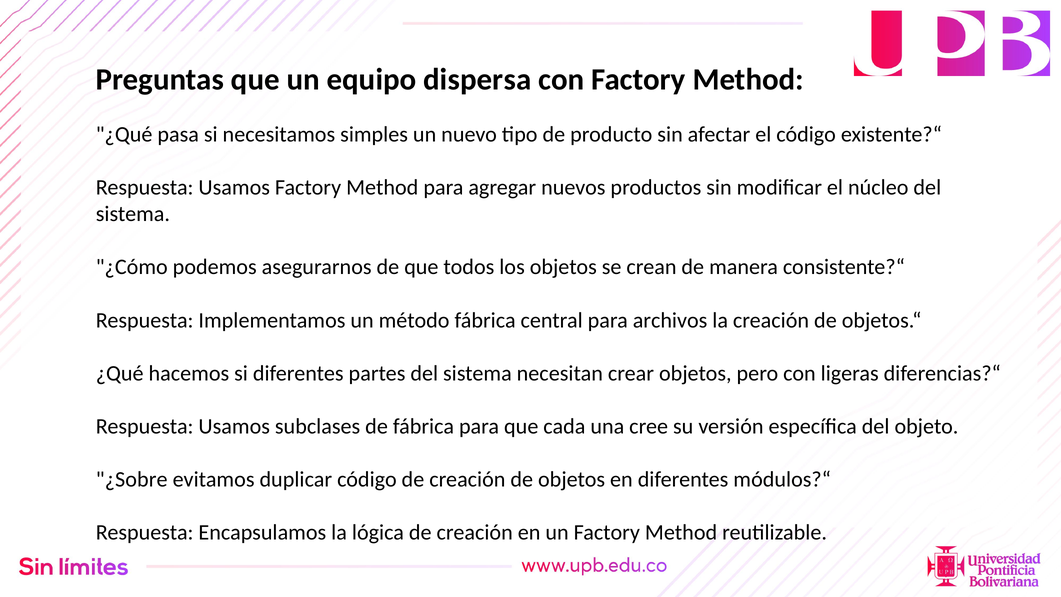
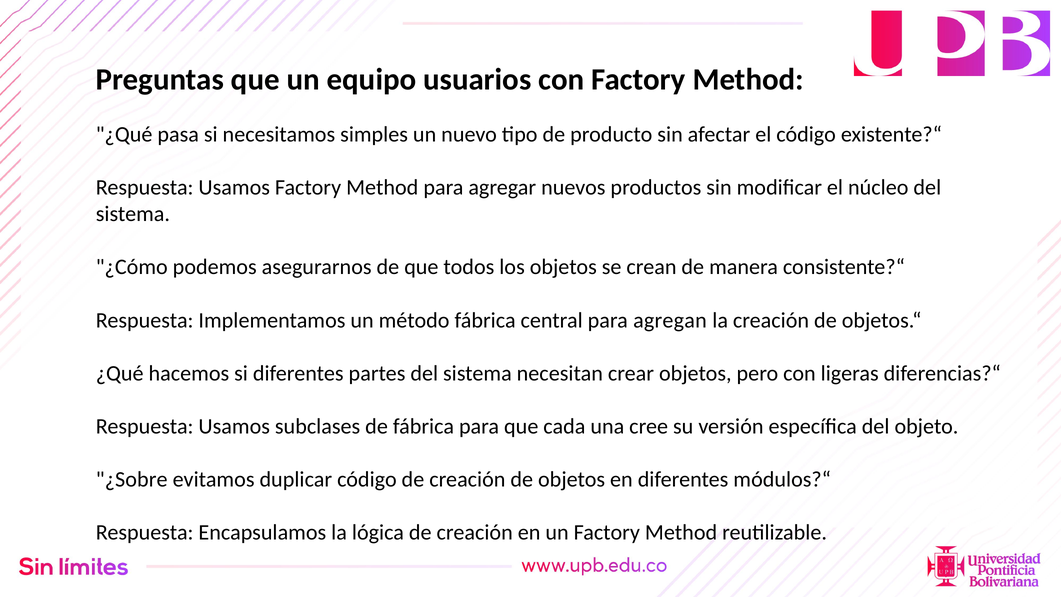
dispersa: dispersa -> usuarios (477, 79)
archivos: archivos -> agregan (670, 320)
